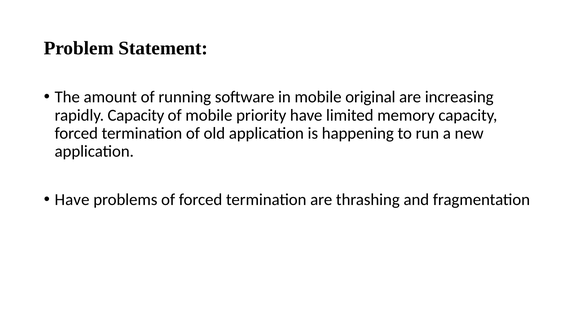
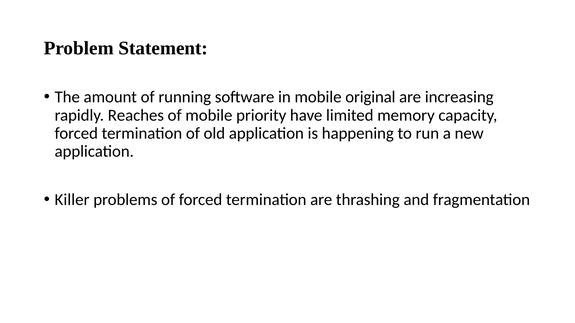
rapidly Capacity: Capacity -> Reaches (136, 115)
Have: Have -> Killer (72, 200)
